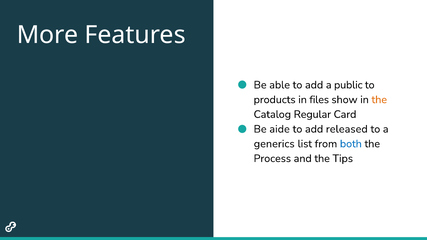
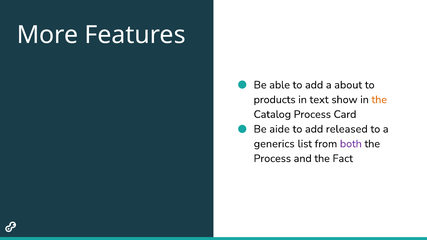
public: public -> about (348, 85)
files: files -> text (319, 100)
Catalog Regular: Regular -> Process (312, 114)
both colour: blue -> purple (351, 144)
Tips: Tips -> Fact (343, 159)
